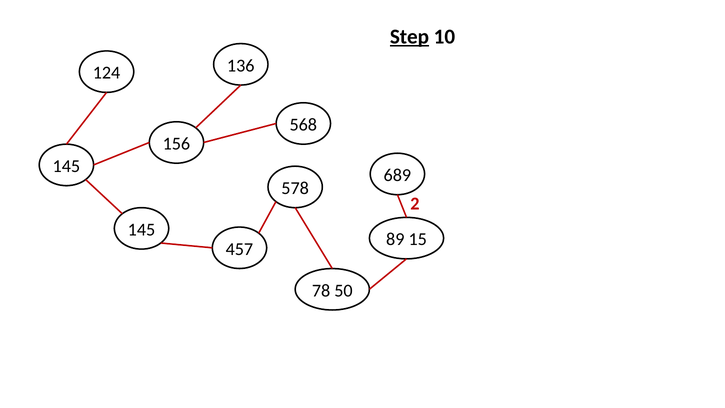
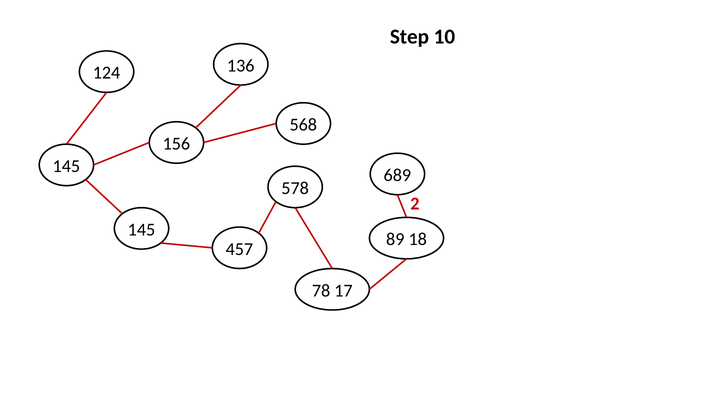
Step underline: present -> none (409, 37)
15: 15 -> 18 (418, 239)
50: 50 -> 17 (343, 290)
